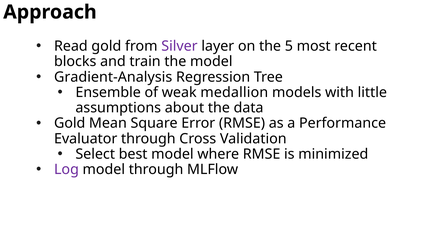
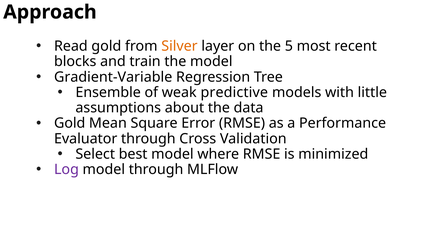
Silver colour: purple -> orange (179, 46)
Gradient-Analysis: Gradient-Analysis -> Gradient-Variable (113, 77)
medallion: medallion -> predictive (234, 92)
